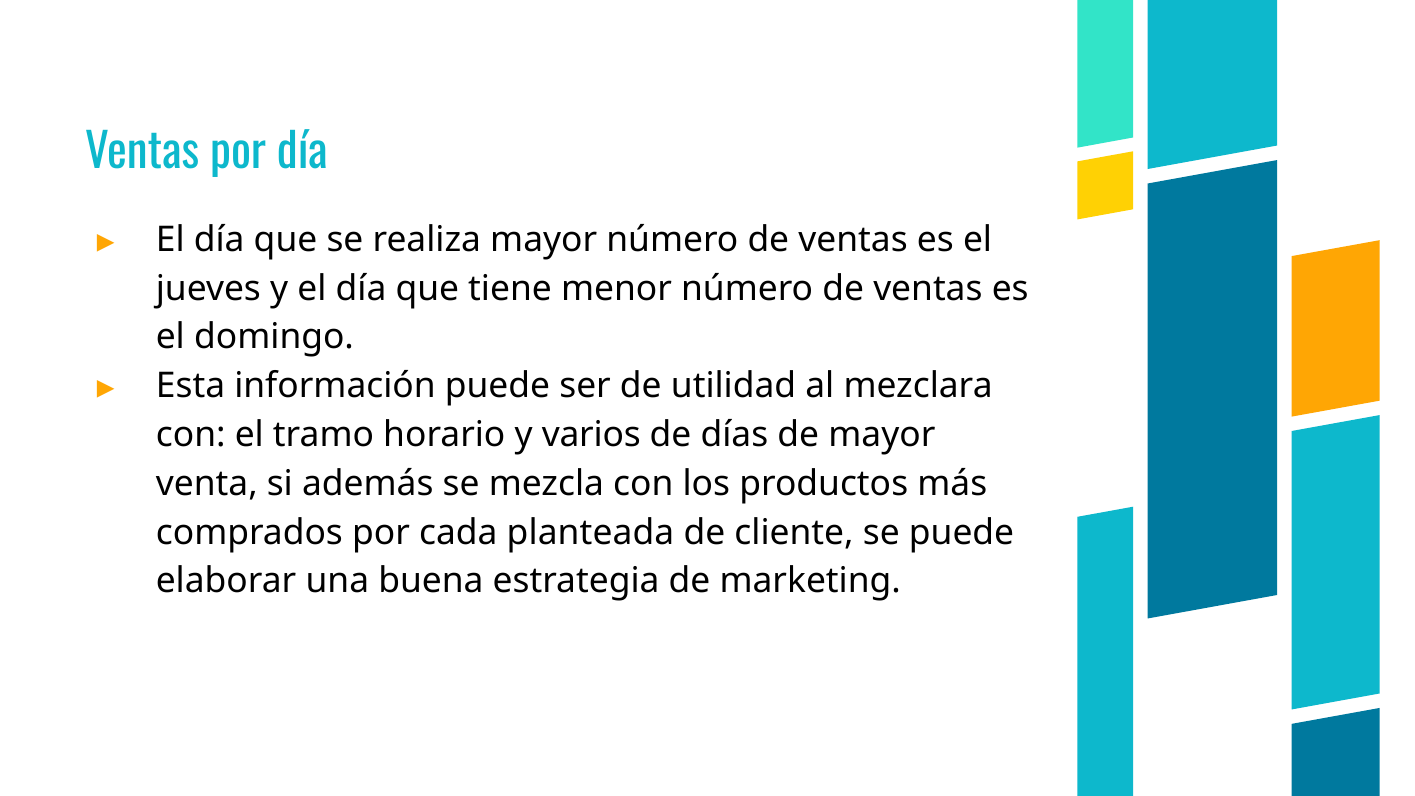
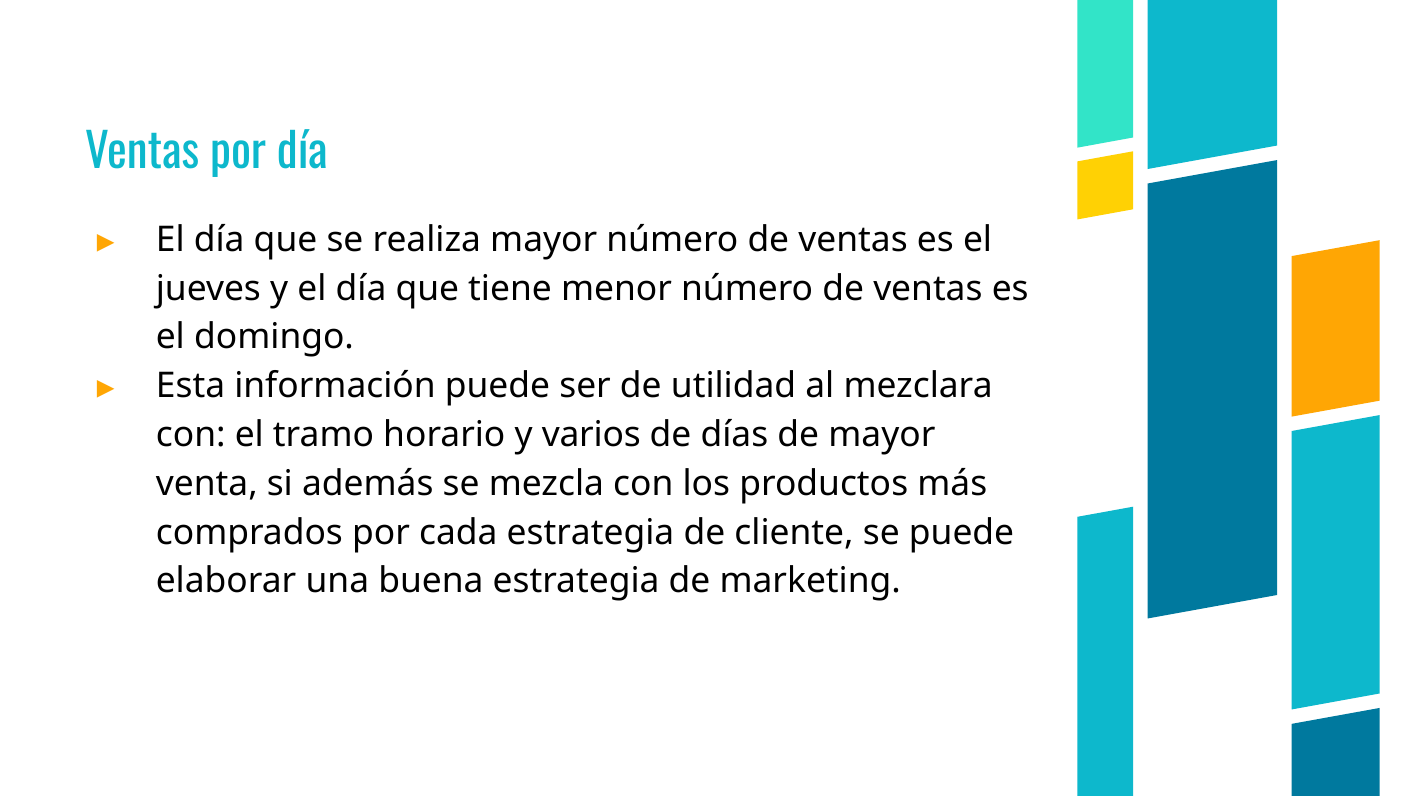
cada planteada: planteada -> estrategia (591, 532)
